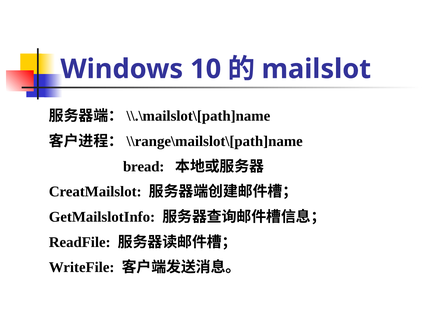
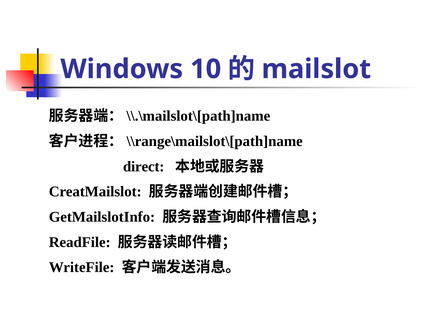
bread: bread -> direct (144, 166)
